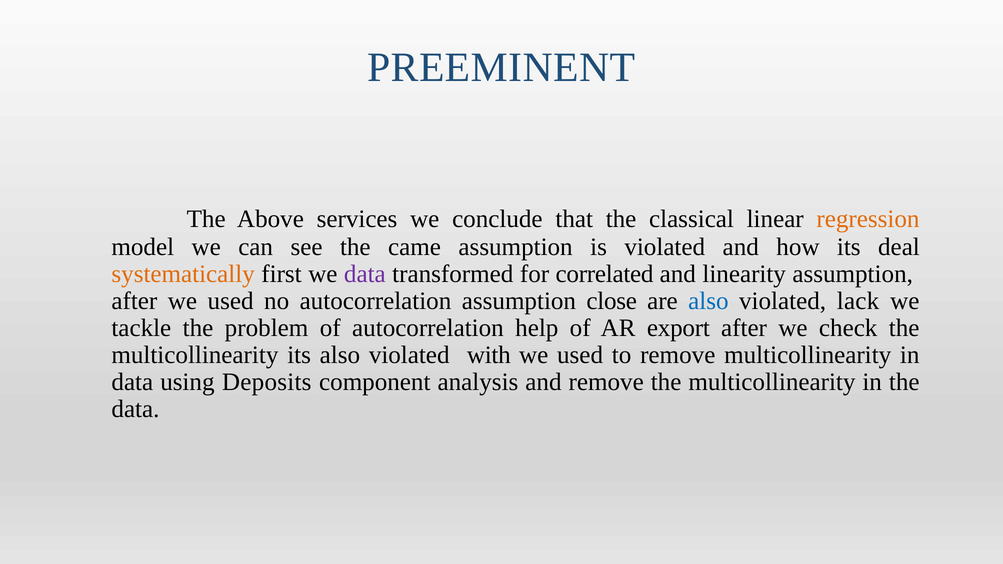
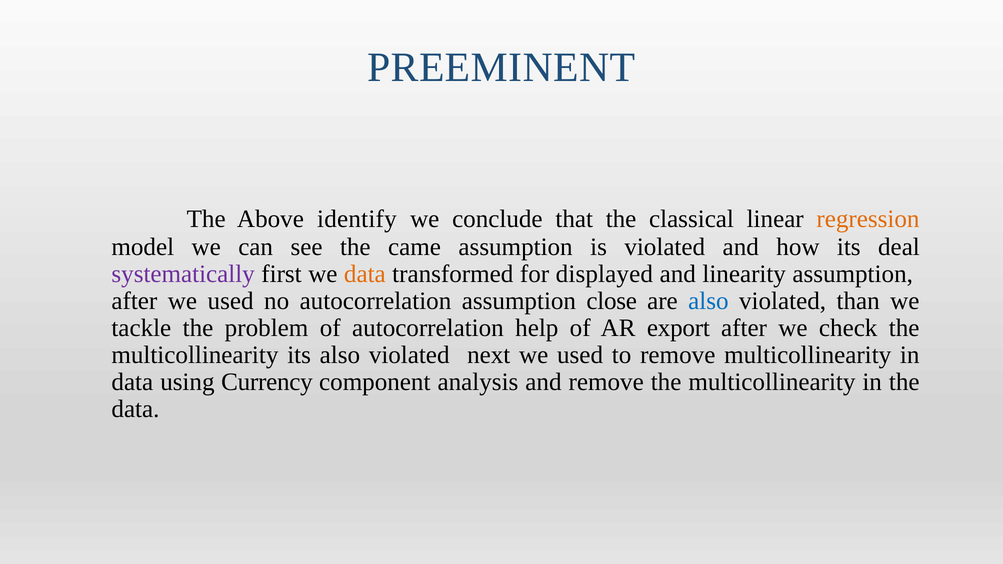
services: services -> identify (357, 219)
systematically colour: orange -> purple (183, 274)
data colour: purple -> orange (365, 274)
correlated: correlated -> displayed (604, 274)
lack: lack -> than (858, 301)
with: with -> next (489, 355)
Deposits: Deposits -> Currency (267, 382)
